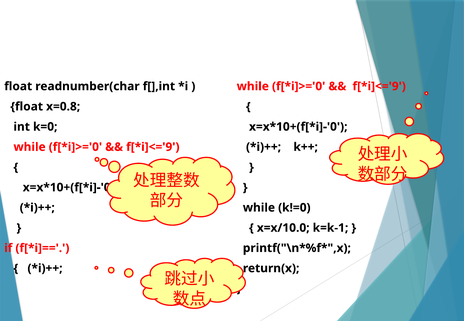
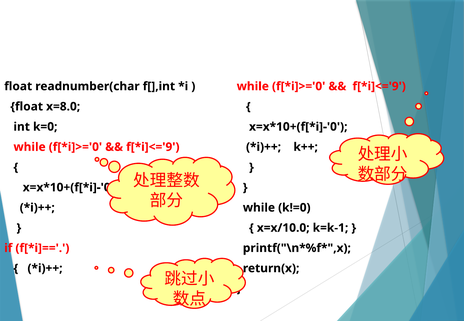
x=0.8: x=0.8 -> x=8.0 (63, 107)
